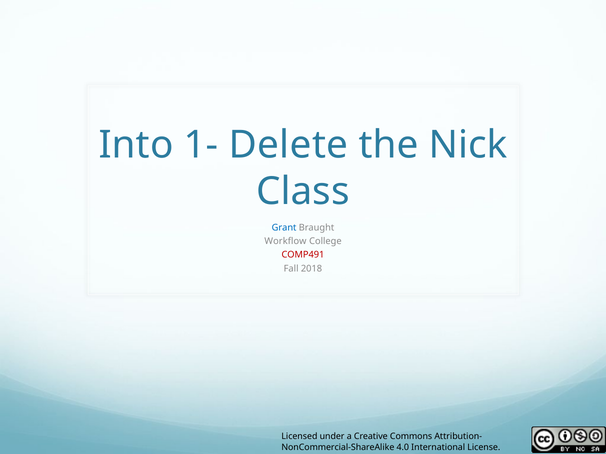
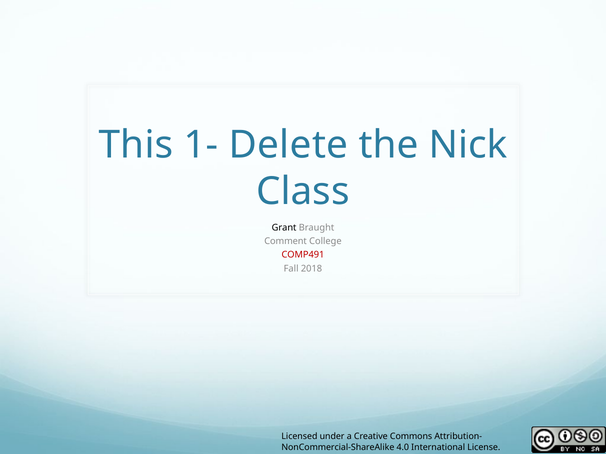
Into: Into -> This (136, 145)
Grant colour: blue -> black (284, 228)
Workflow: Workflow -> Comment (286, 242)
